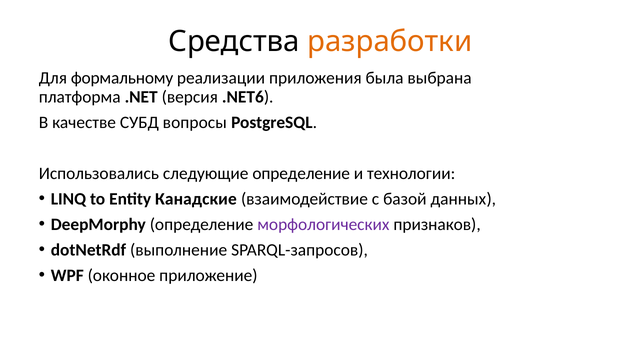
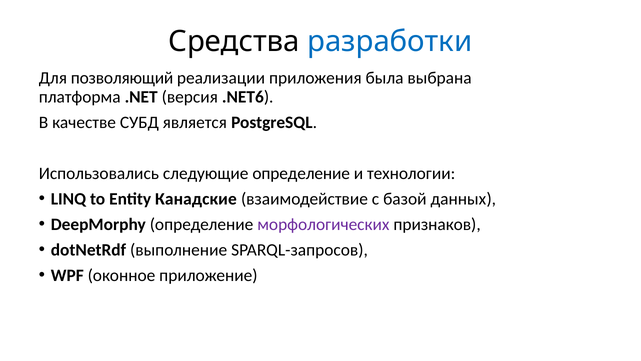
разработки colour: orange -> blue (390, 41)
формальному: формальному -> позволяющий (122, 78)
вопросы: вопросы -> является (195, 122)
